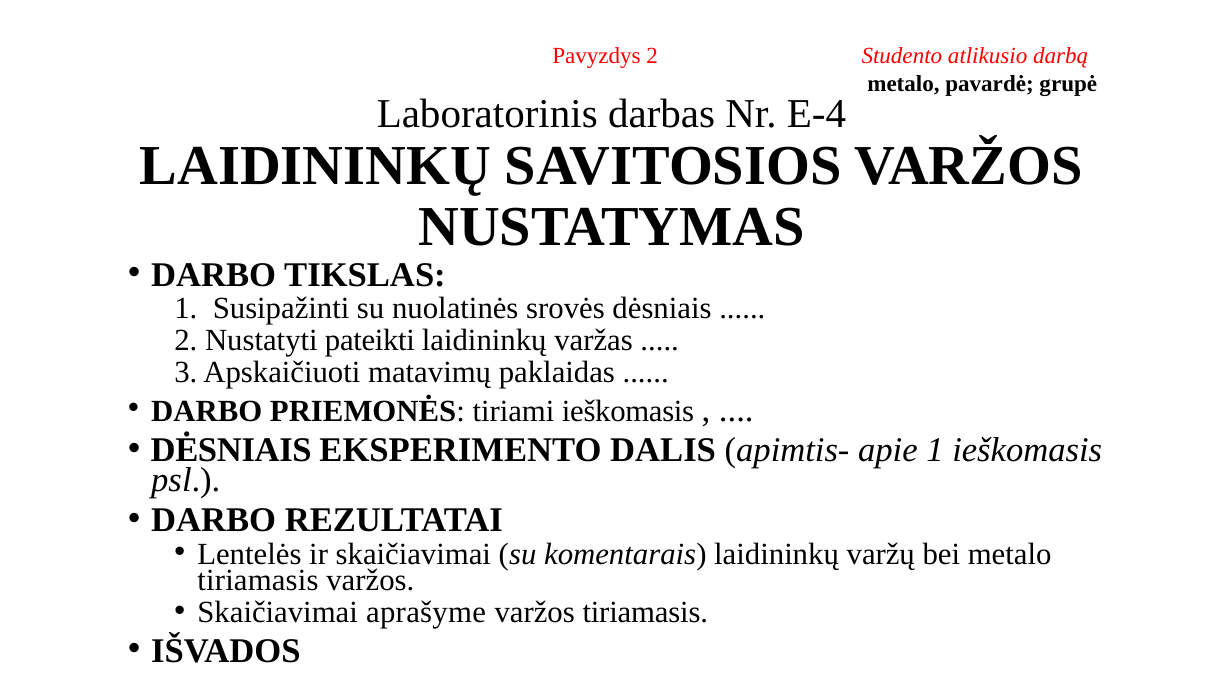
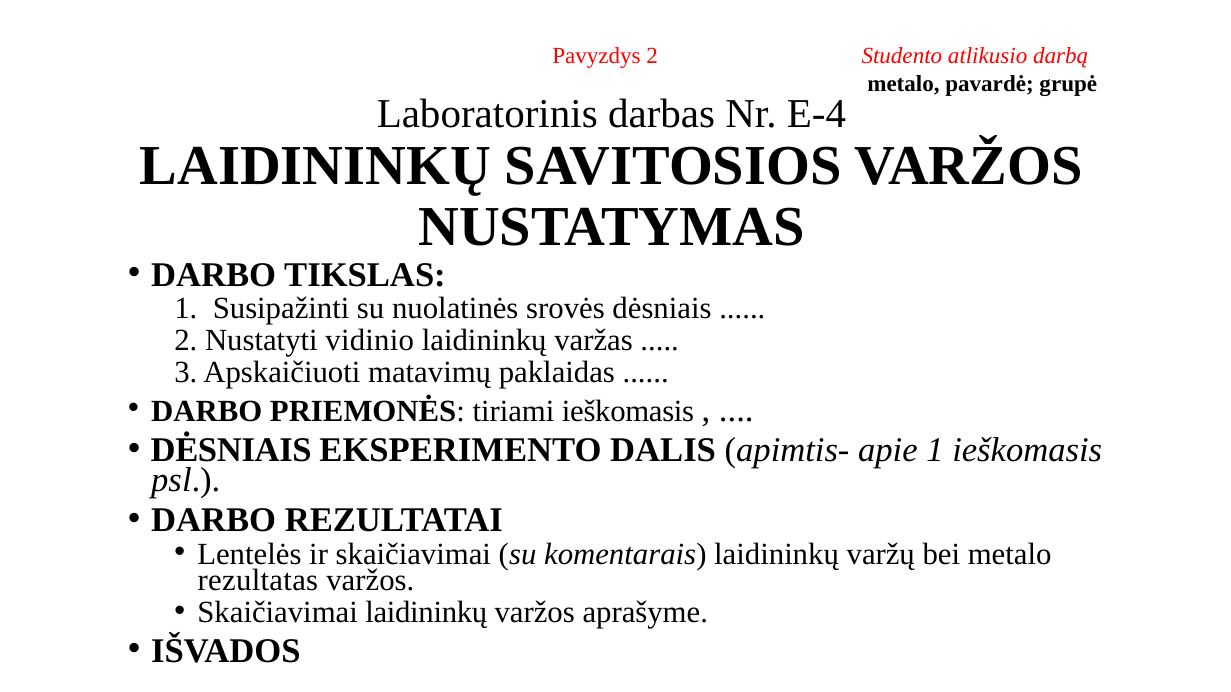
pateikti: pateikti -> vidinio (370, 341)
tiriamasis: tiriamasis -> rezultatas (258, 581)
Skaičiavimai aprašyme: aprašyme -> laidininkų (426, 613)
varžos tiriamasis: tiriamasis -> aprašyme (645, 613)
